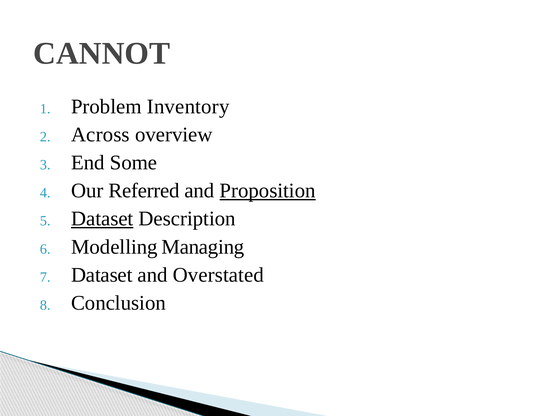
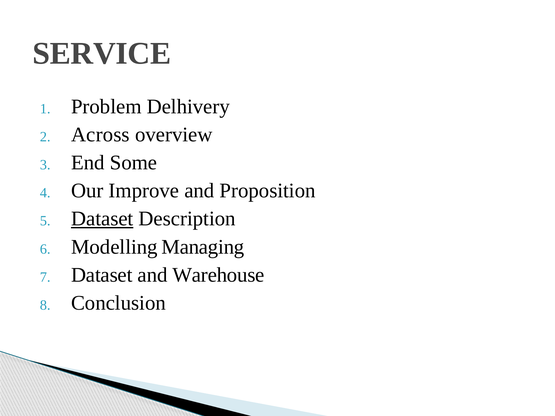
CANNOT: CANNOT -> SERVICE (102, 54)
Inventory: Inventory -> Delhivery (188, 107)
Referred: Referred -> Improve (144, 191)
Proposition underline: present -> none (268, 191)
Overstated: Overstated -> Warehouse (218, 275)
